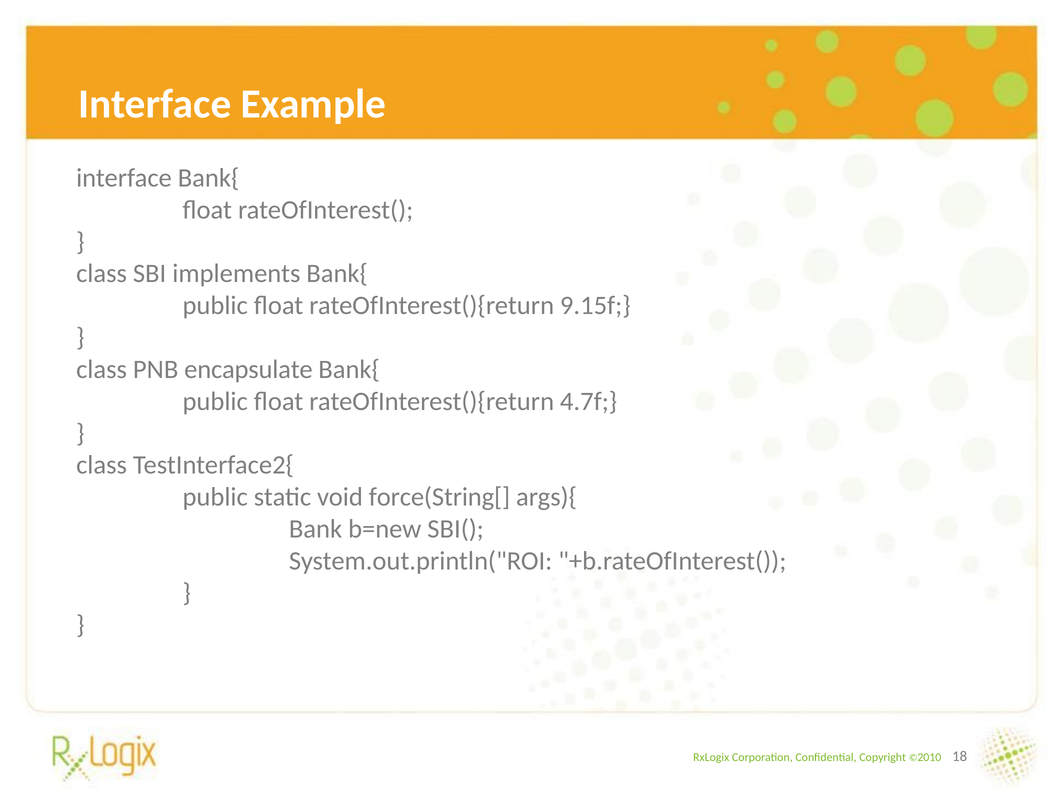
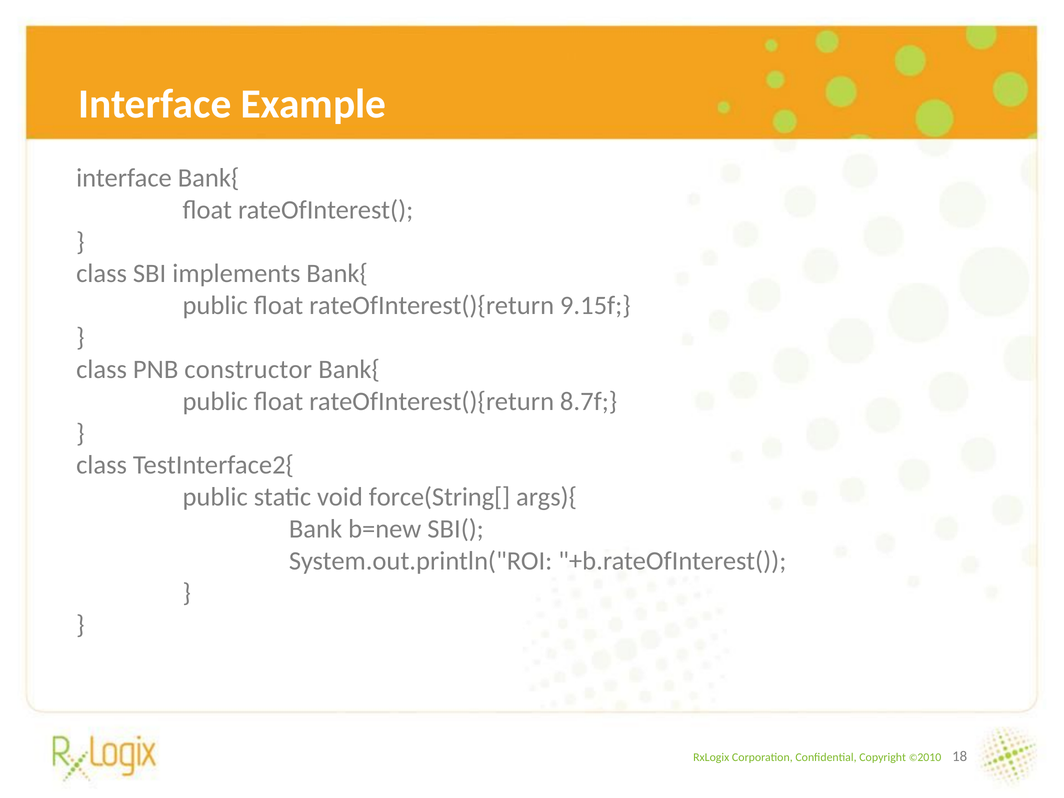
encapsulate: encapsulate -> constructor (248, 369)
4.7f: 4.7f -> 8.7f (589, 401)
